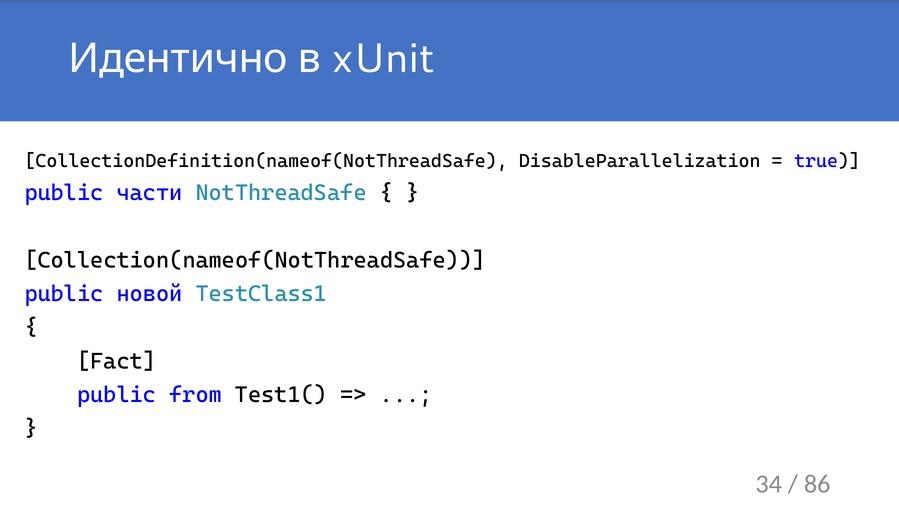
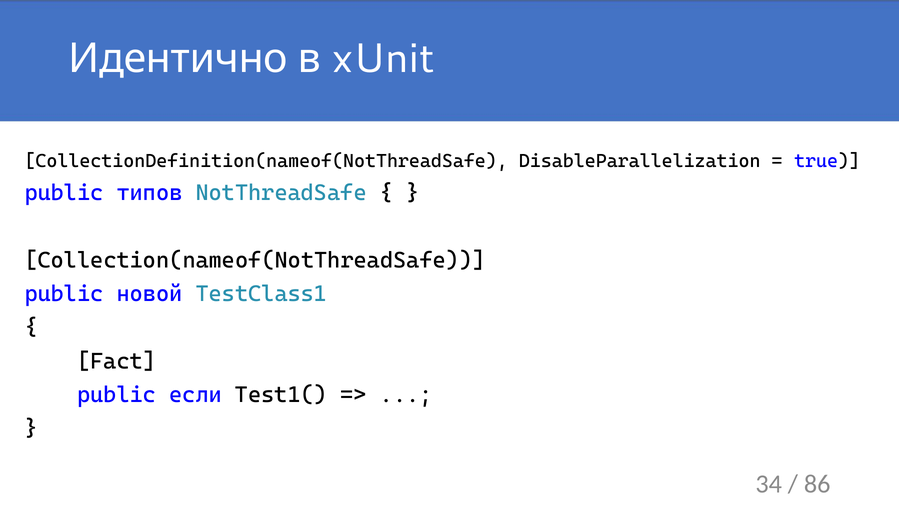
части: части -> типов (150, 193)
from: from -> если (196, 395)
